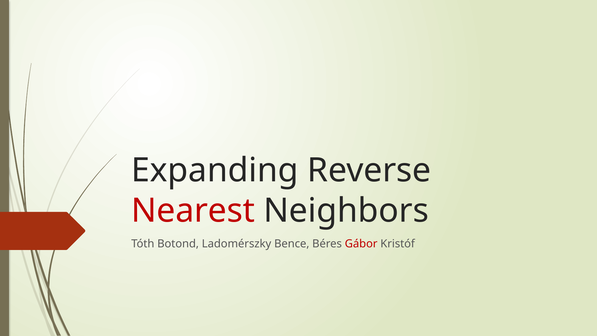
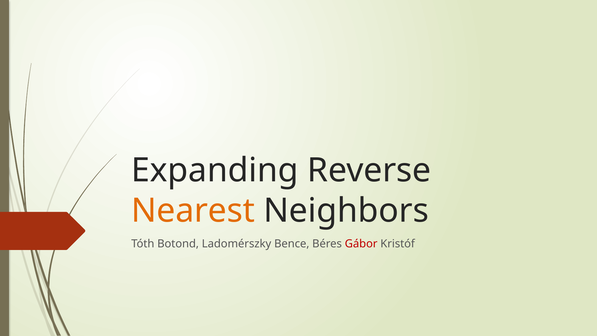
Nearest colour: red -> orange (193, 211)
